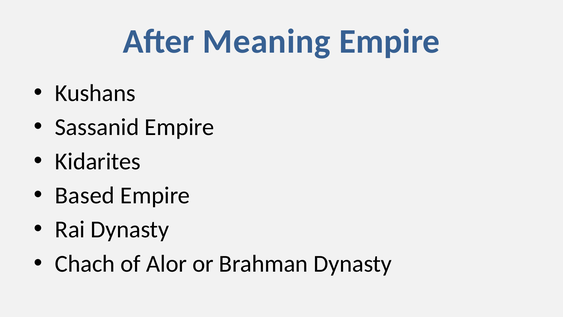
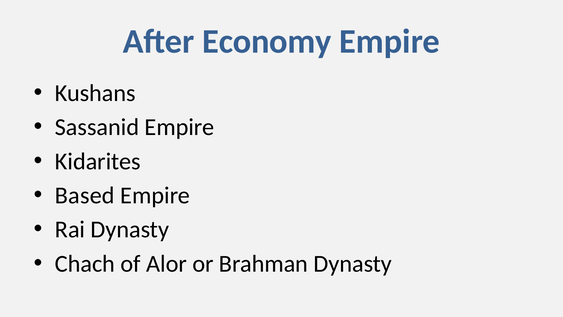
Meaning: Meaning -> Economy (267, 41)
